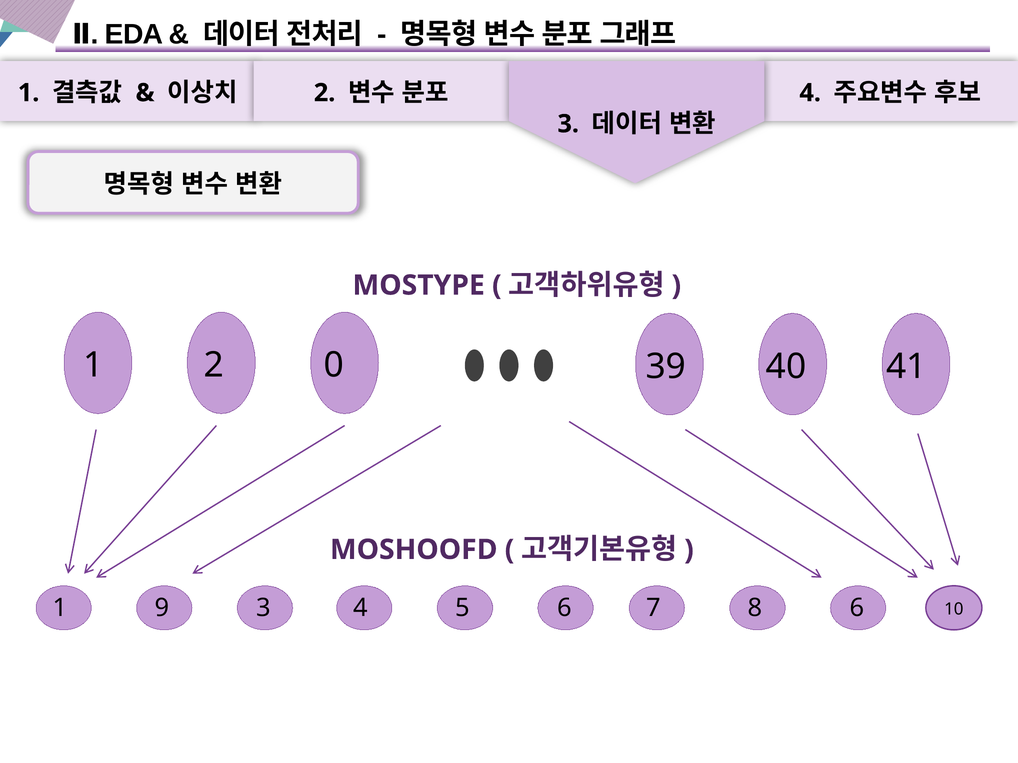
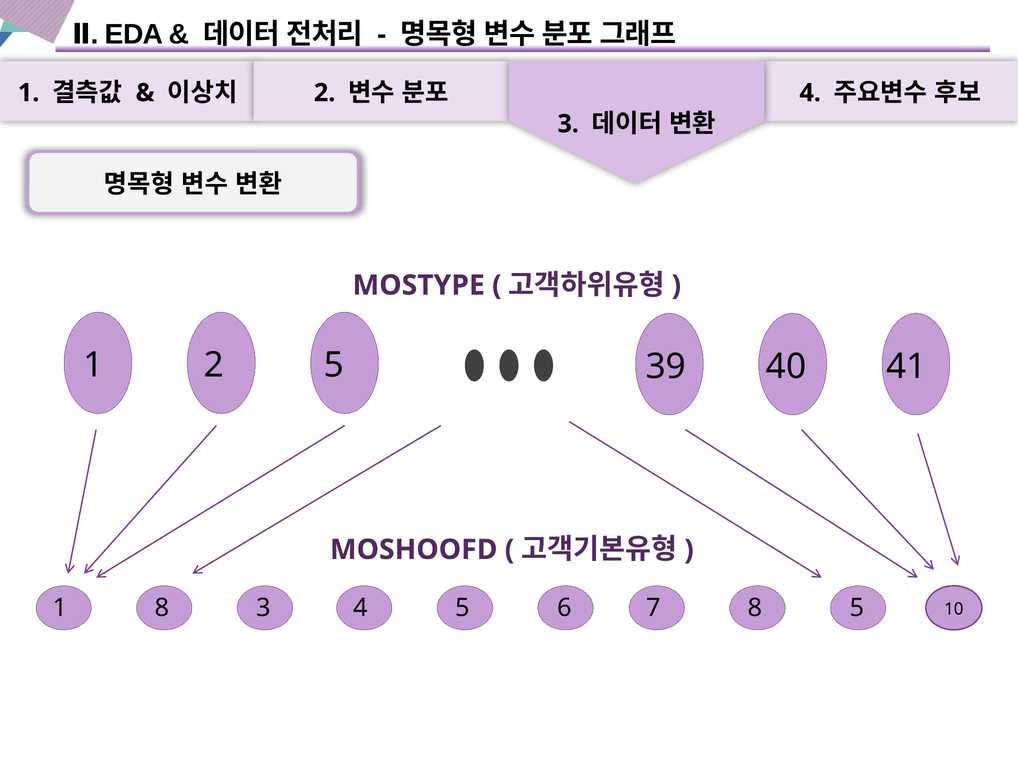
2 0: 0 -> 5 (334, 366)
1 9: 9 -> 8 (162, 608)
8 6: 6 -> 5 (857, 608)
